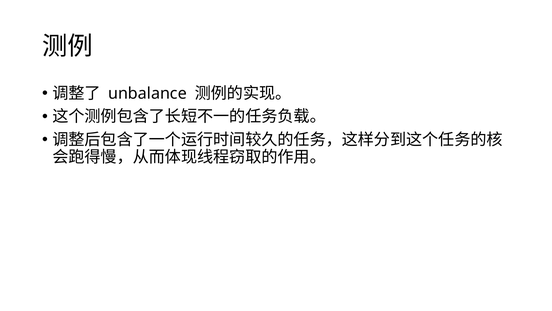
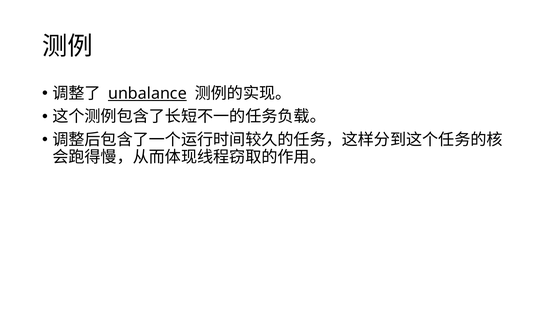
unbalance underline: none -> present (147, 93)
